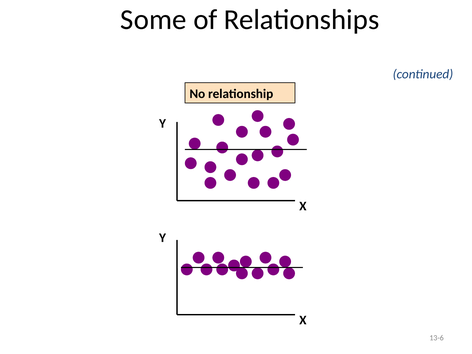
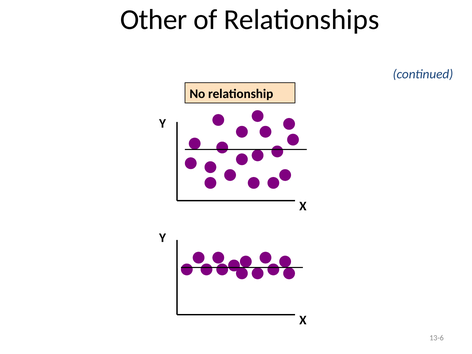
Some: Some -> Other (154, 20)
